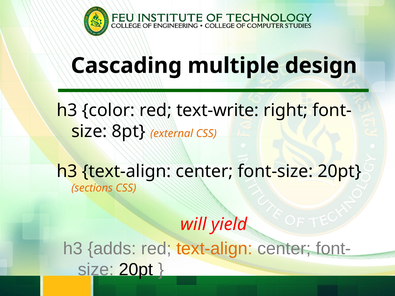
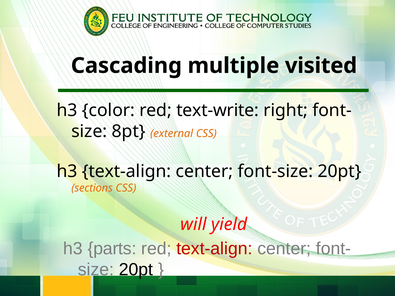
design: design -> visited (321, 66)
adds: adds -> parts (112, 249)
text-align colour: orange -> red (214, 249)
